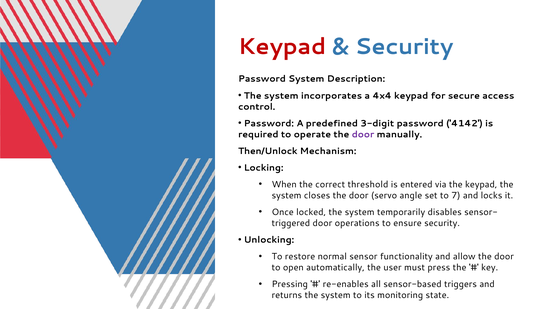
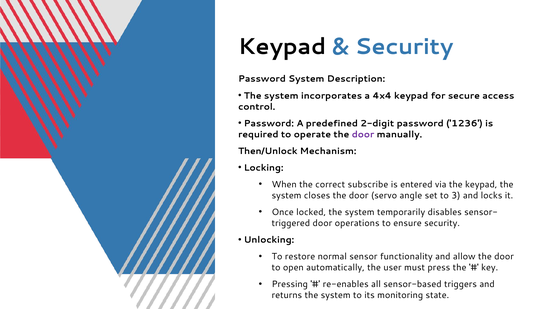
Keypad colour: red -> black (282, 46)
3-digit: 3-digit -> 2-digit (377, 123)
4142: 4142 -> 1236 (464, 123)
threshold: threshold -> subscribe (368, 184)
7: 7 -> 3 (456, 195)
